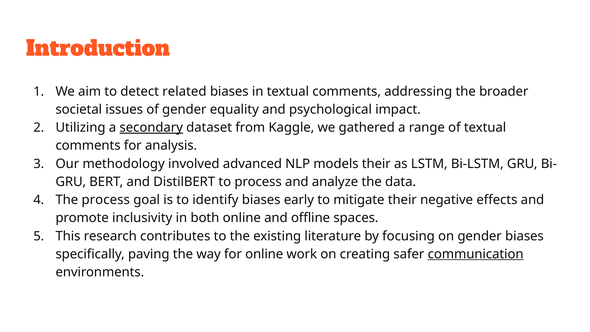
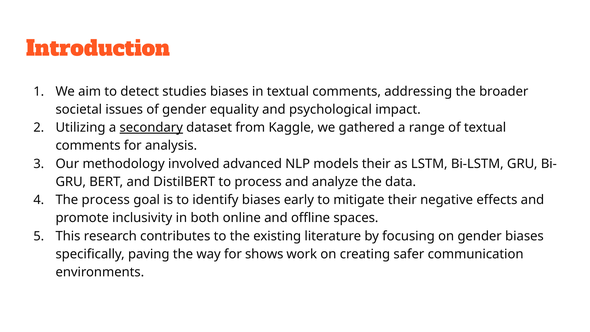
related: related -> studies (184, 91)
for online: online -> shows (264, 254)
communication underline: present -> none (476, 254)
